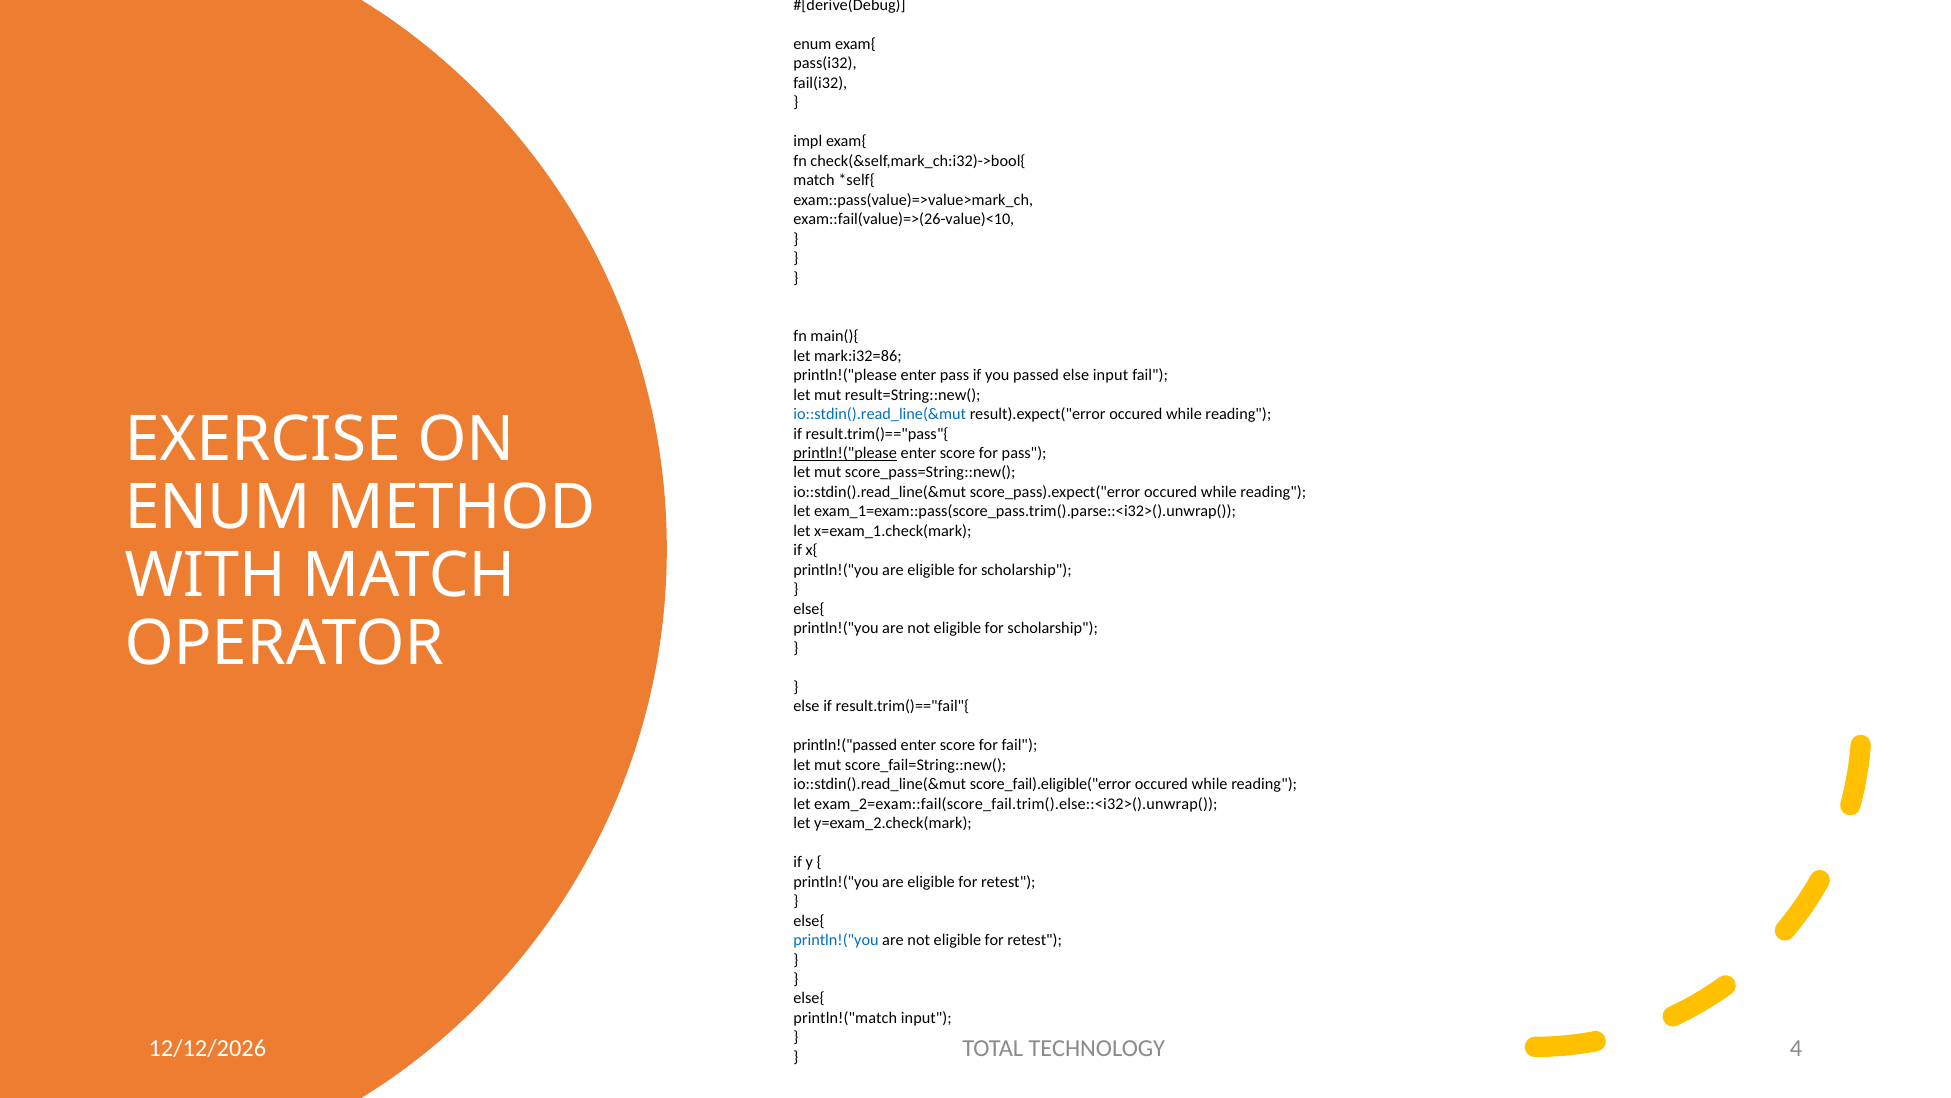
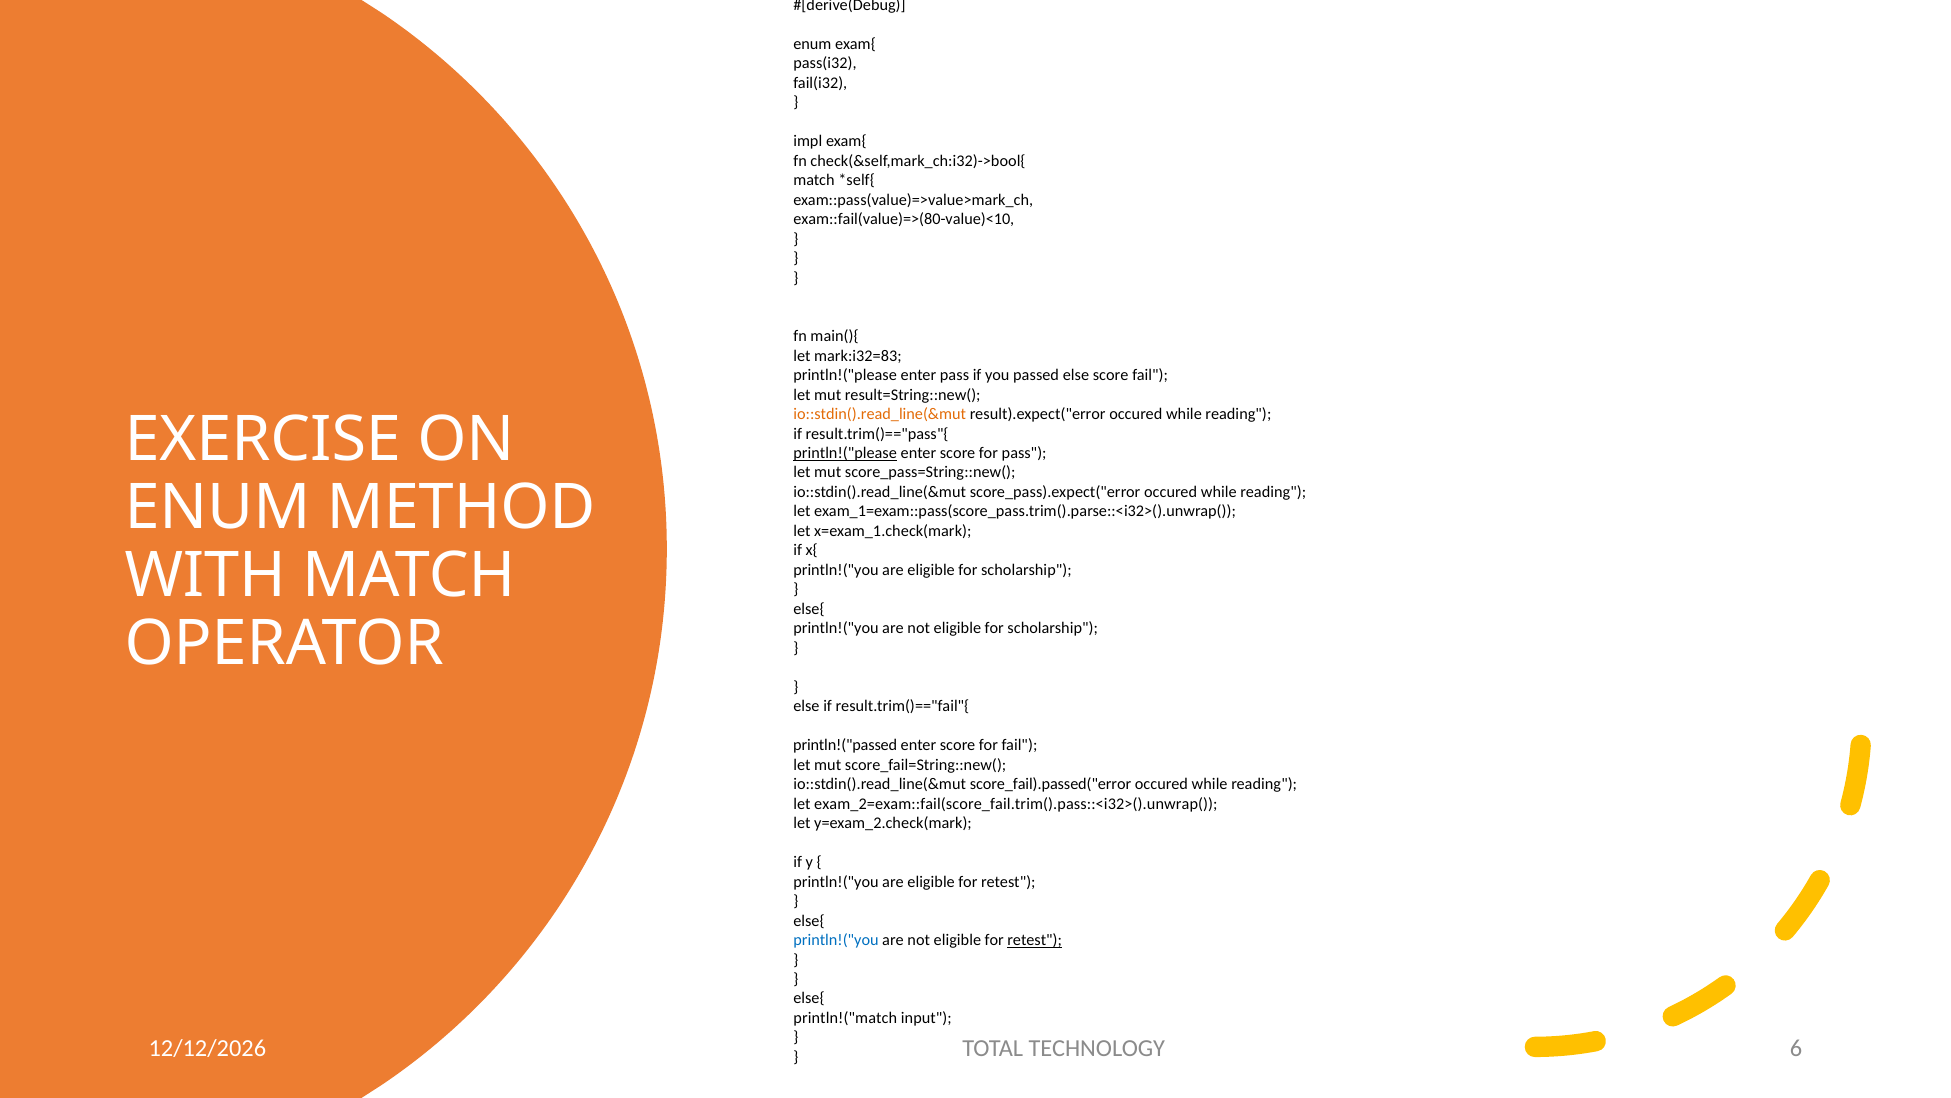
exam::fail(value)=>(26-value)<10: exam::fail(value)=>(26-value)<10 -> exam::fail(value)=>(80-value)<10 (904, 219)
mark:i32=86: mark:i32=86 -> mark:i32=83 (858, 356)
else input: input -> score (1111, 375)
io::stdin().read_line(&mut colour: blue -> orange (880, 414)
score_fail).eligible("error: score_fail).eligible("error -> score_fail).passed("error (1051, 784)
exam_2=exam::fail(score_fail.trim().else::<i32>().unwrap(: exam_2=exam::fail(score_fail.trim().else::<i32>().unwrap( -> exam_2=exam::fail(score_fail.trim().pass::<i32>().unwrap( (1016, 803)
retest underline: none -> present (1035, 940)
4: 4 -> 6 (1796, 1048)
